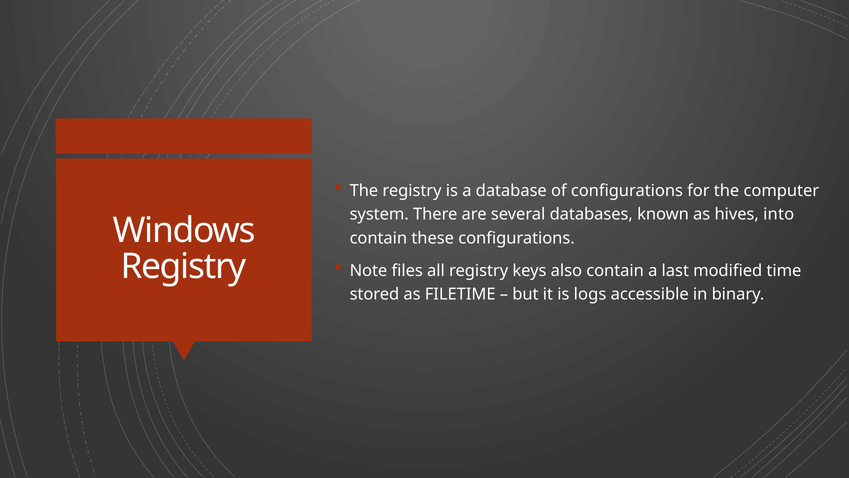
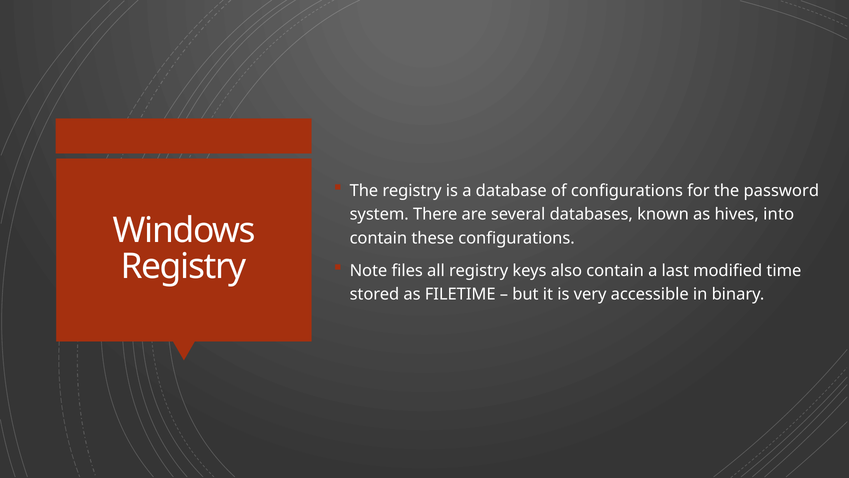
computer: computer -> password (781, 191)
logs: logs -> very (590, 294)
